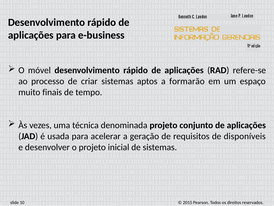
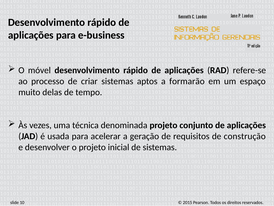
finais: finais -> delas (52, 92)
disponíveis: disponíveis -> construção (245, 136)
